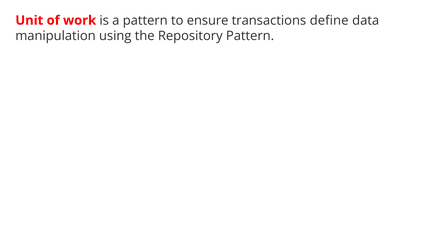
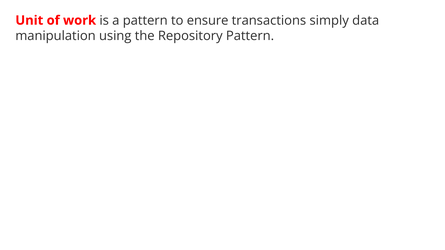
define: define -> simply (329, 20)
